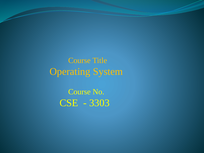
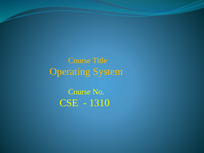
3303: 3303 -> 1310 (99, 103)
